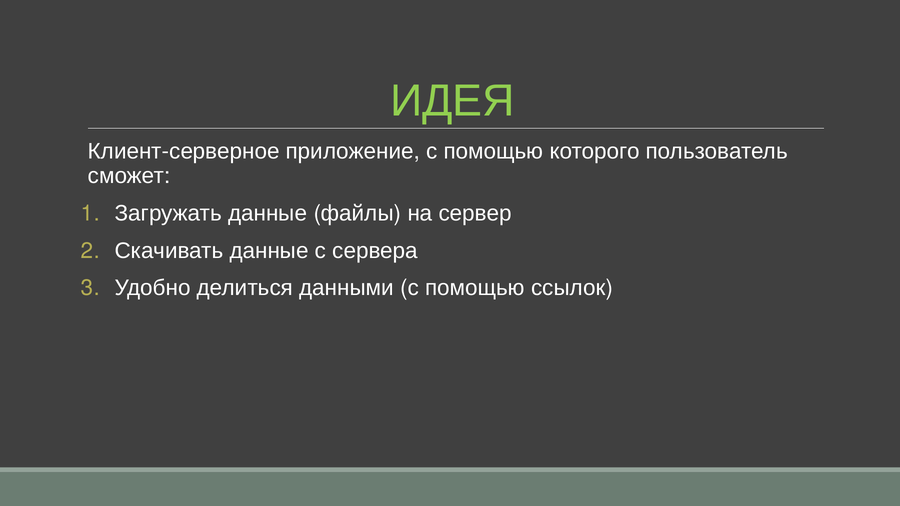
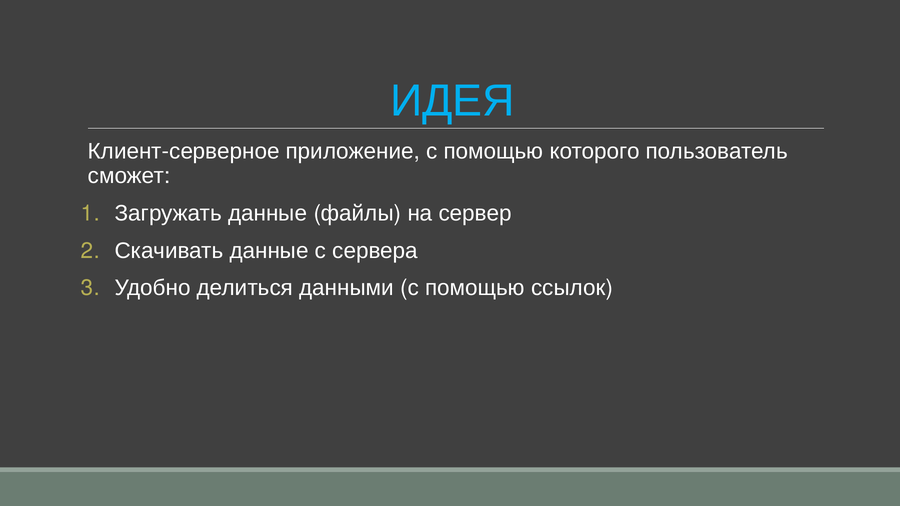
ИДЕЯ colour: light green -> light blue (452, 101)
